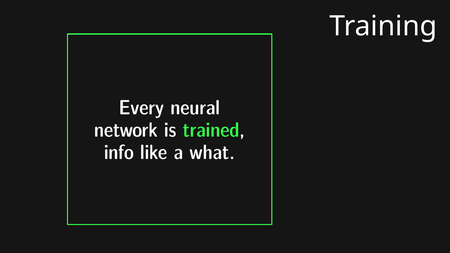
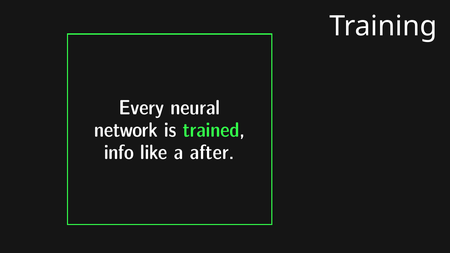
what: what -> after (212, 152)
